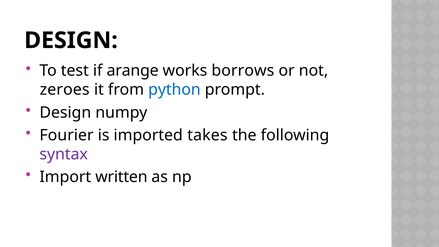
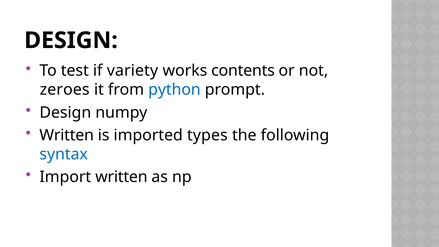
arange: arange -> variety (132, 71)
borrows: borrows -> contents (243, 71)
Fourier: Fourier -> Written (67, 135)
takes: takes -> types (207, 135)
syntax colour: purple -> blue (64, 154)
